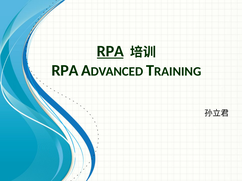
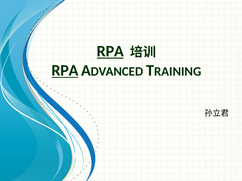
RPA underline: none -> present (65, 71)
